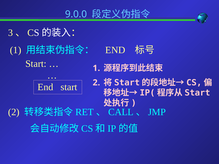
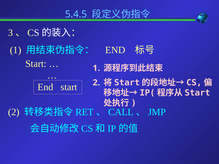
9.0.0: 9.0.0 -> 5.4.5 (76, 14)
